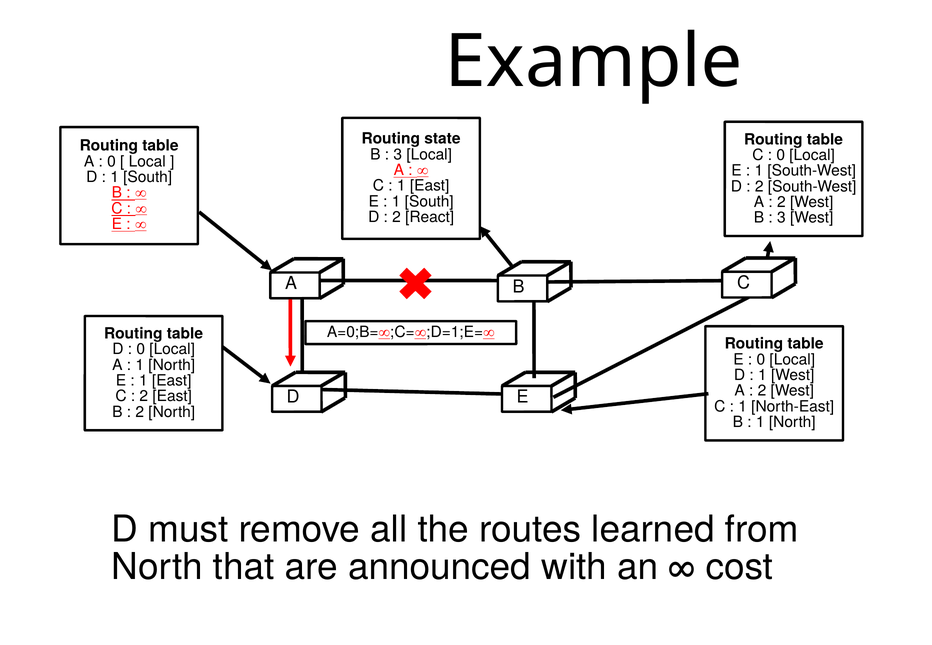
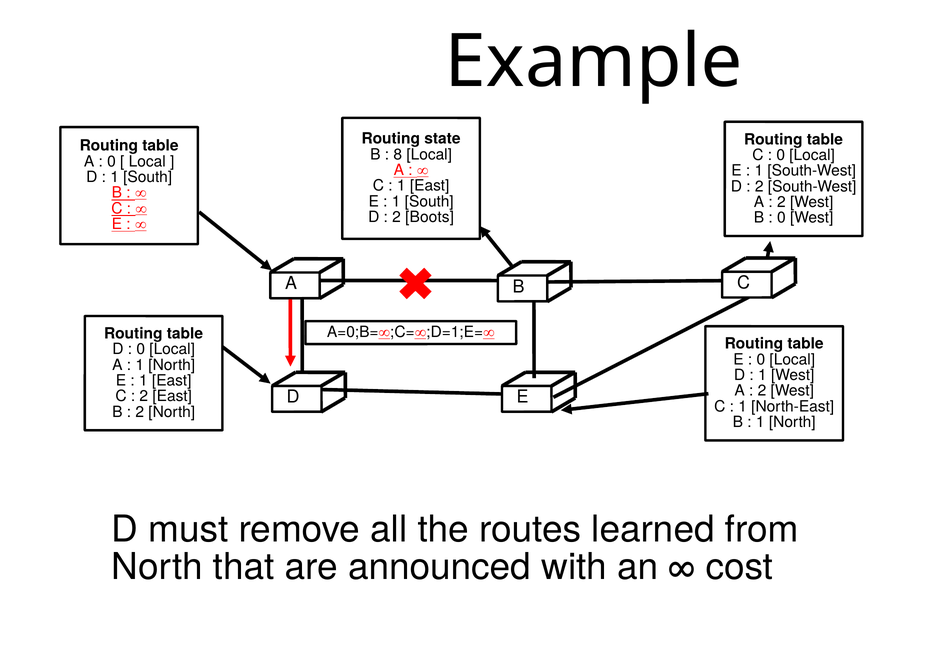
3: 3 -> 8 (398, 154)
React: React -> Boots (430, 217)
3: 3 -> 0 (781, 218)
